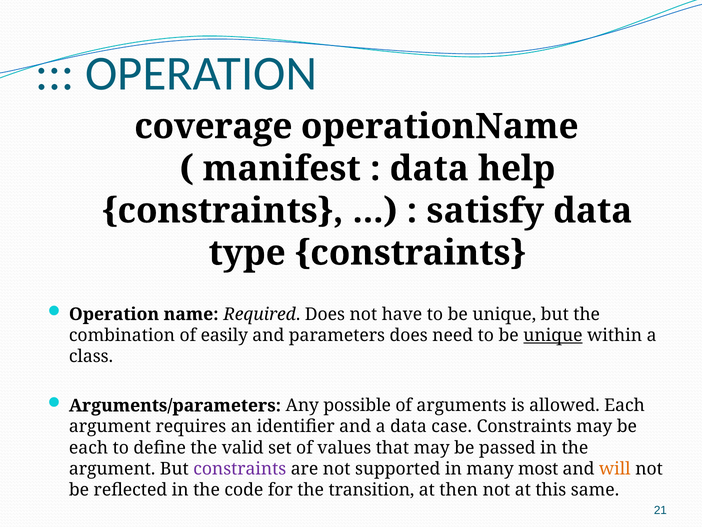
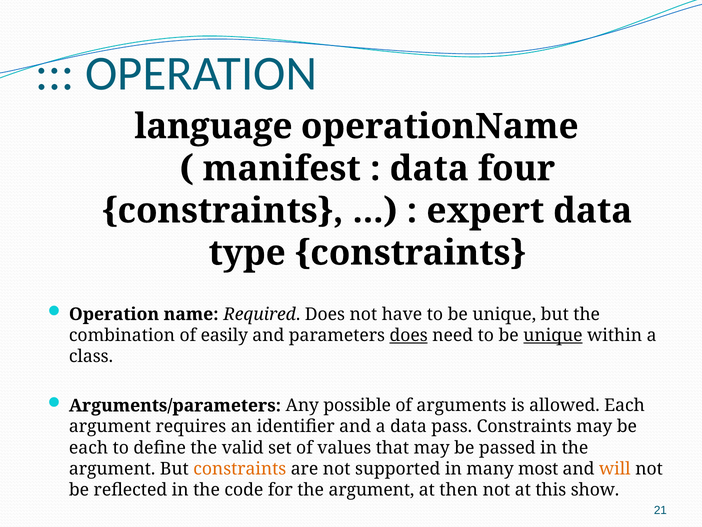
coverage: coverage -> language (213, 126)
help: help -> four (517, 169)
satisfy: satisfy -> expert (485, 211)
does underline: none -> present (409, 335)
case: case -> pass (452, 426)
constraints colour: purple -> orange (240, 468)
for the transition: transition -> argument (371, 489)
same: same -> show (595, 489)
